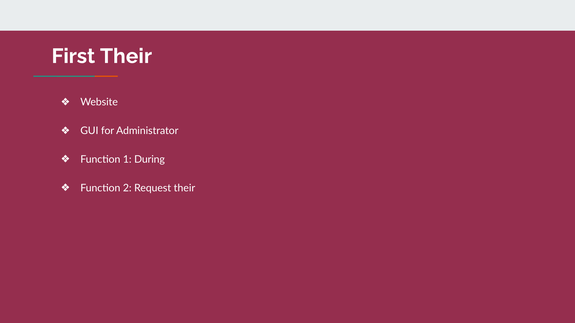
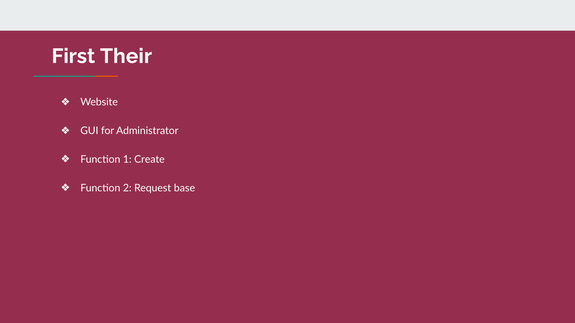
During: During -> Create (149, 160)
Request their: their -> base (184, 188)
